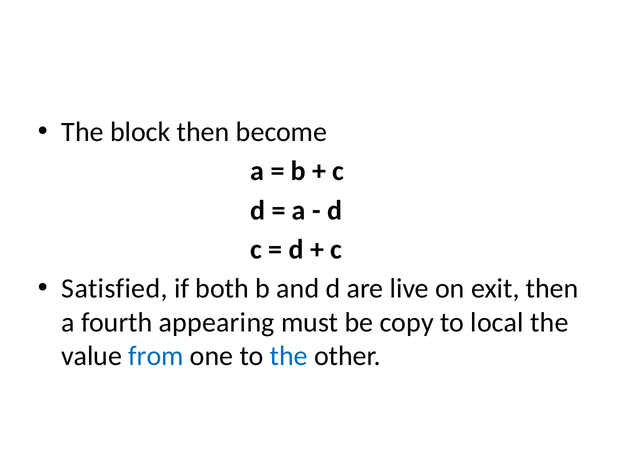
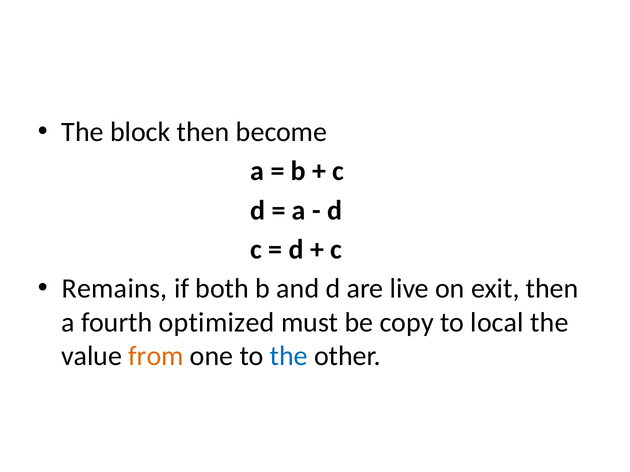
Satisfied: Satisfied -> Remains (114, 289)
appearing: appearing -> optimized (217, 323)
from colour: blue -> orange (156, 356)
